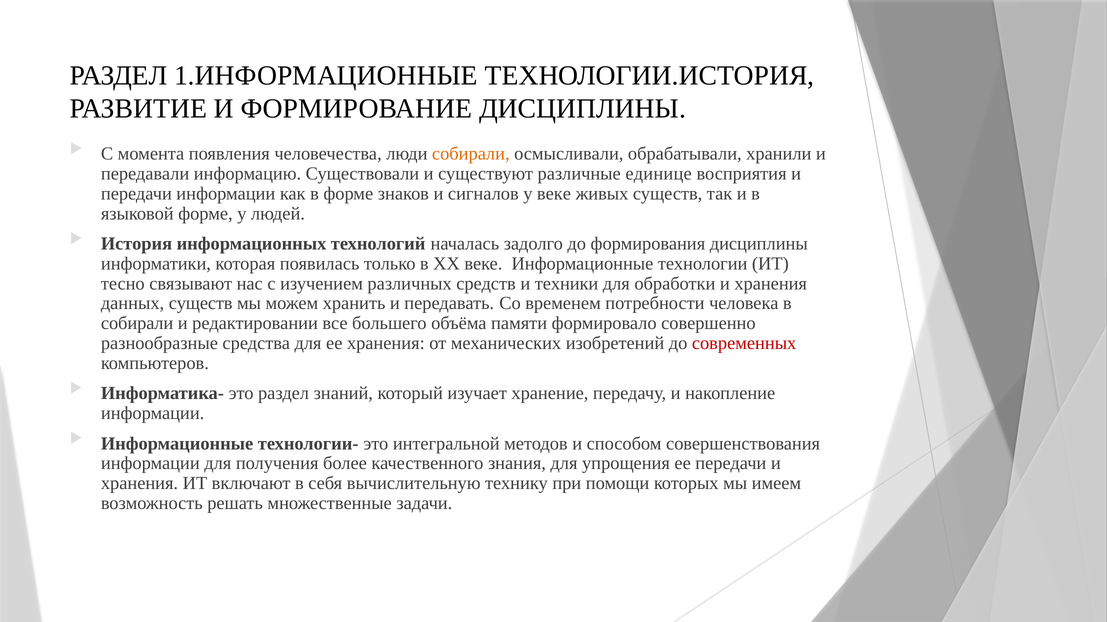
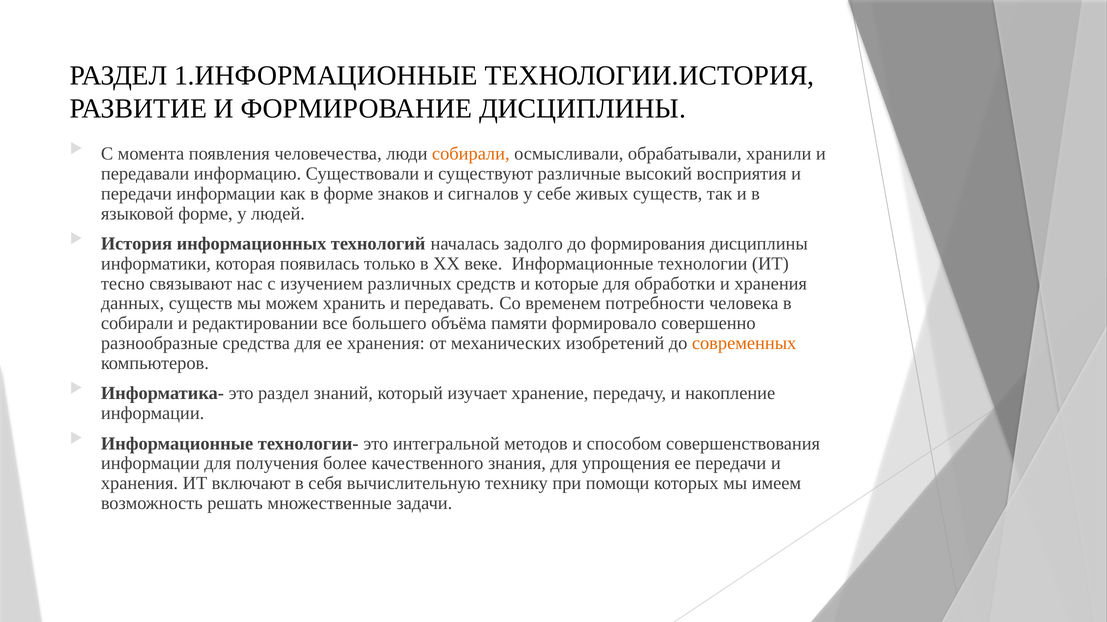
единице: единице -> высокий (659, 174)
у веке: веке -> себе (554, 194)
техники: техники -> которые (567, 284)
современных colour: red -> orange (744, 344)
